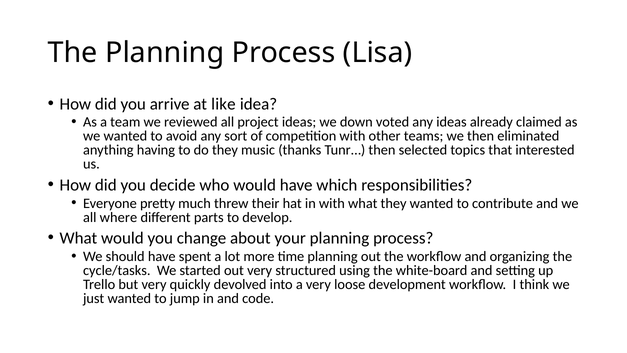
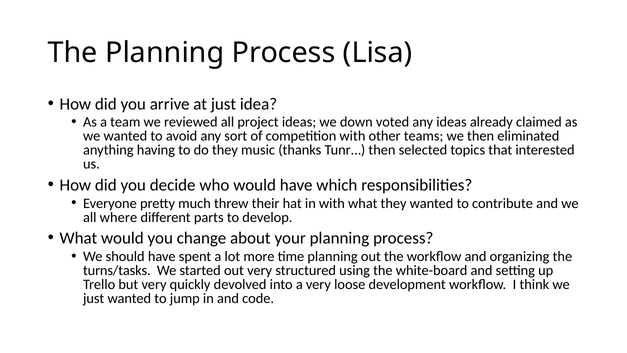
at like: like -> just (224, 104)
cycle/tasks: cycle/tasks -> turns/tasks (117, 270)
